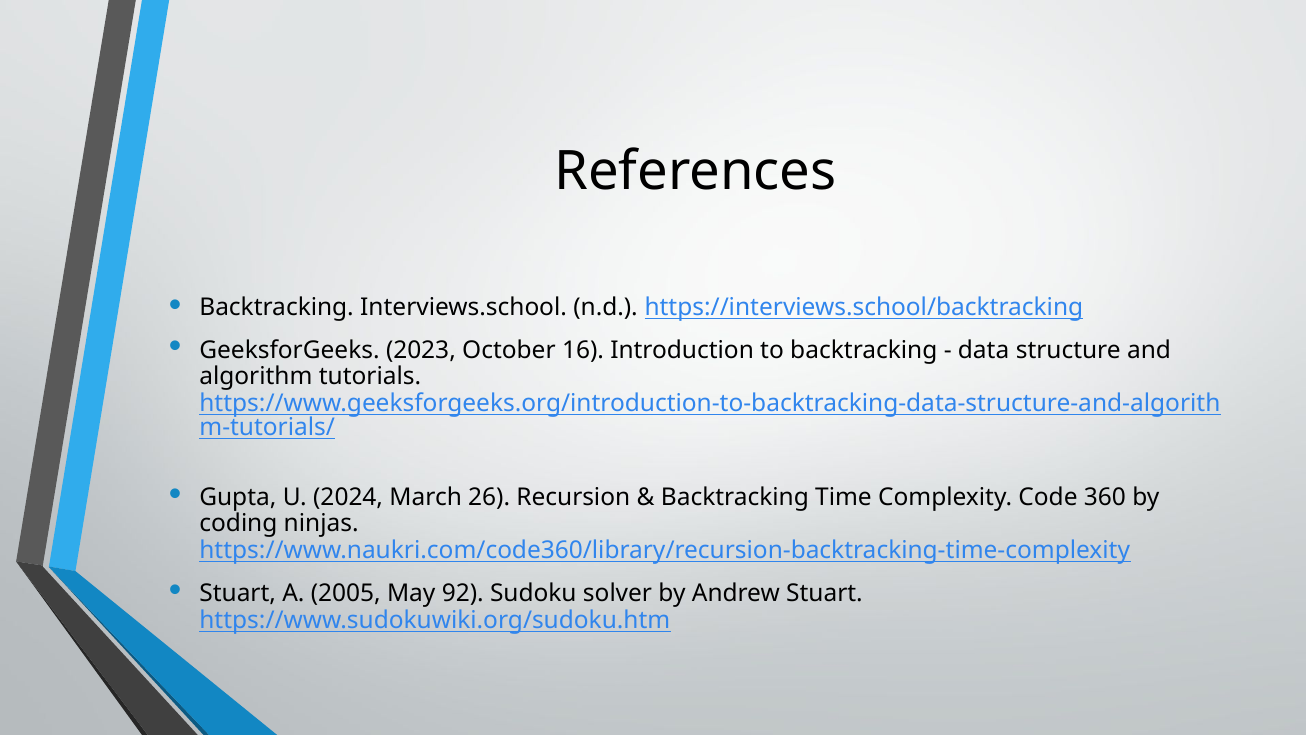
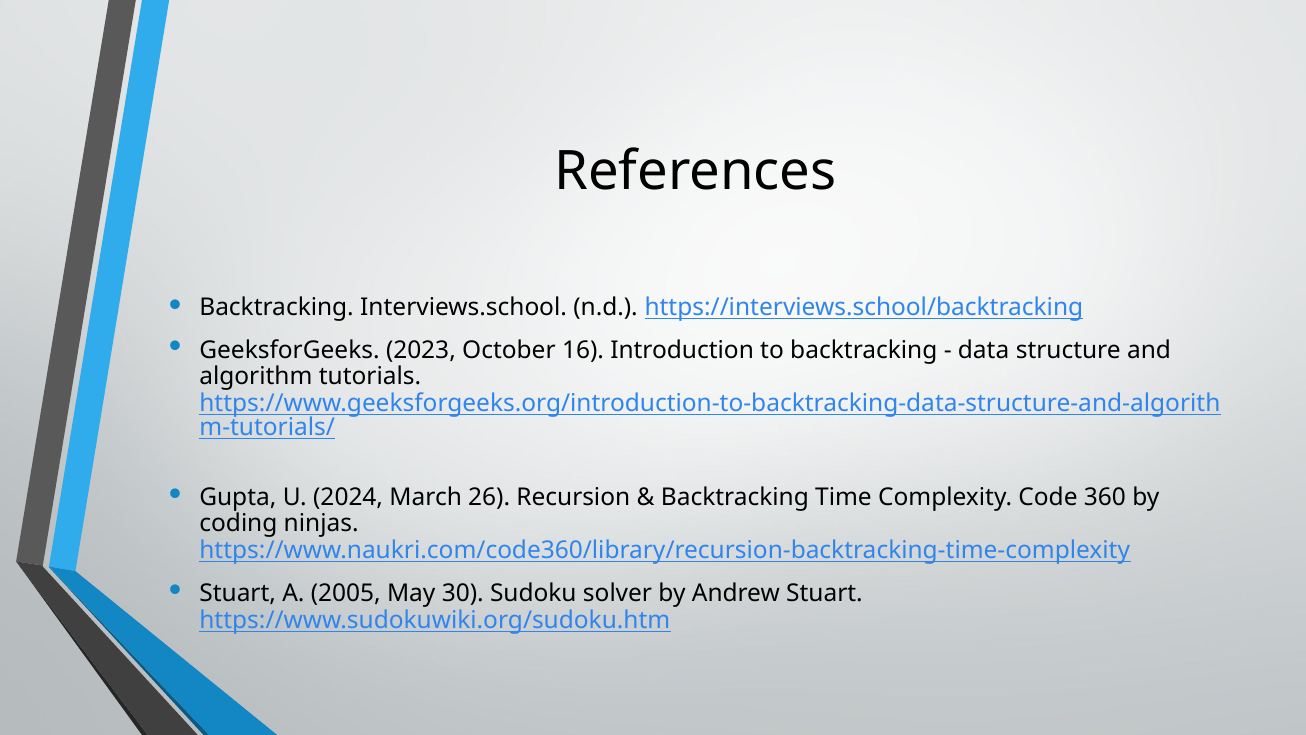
92: 92 -> 30 (463, 593)
